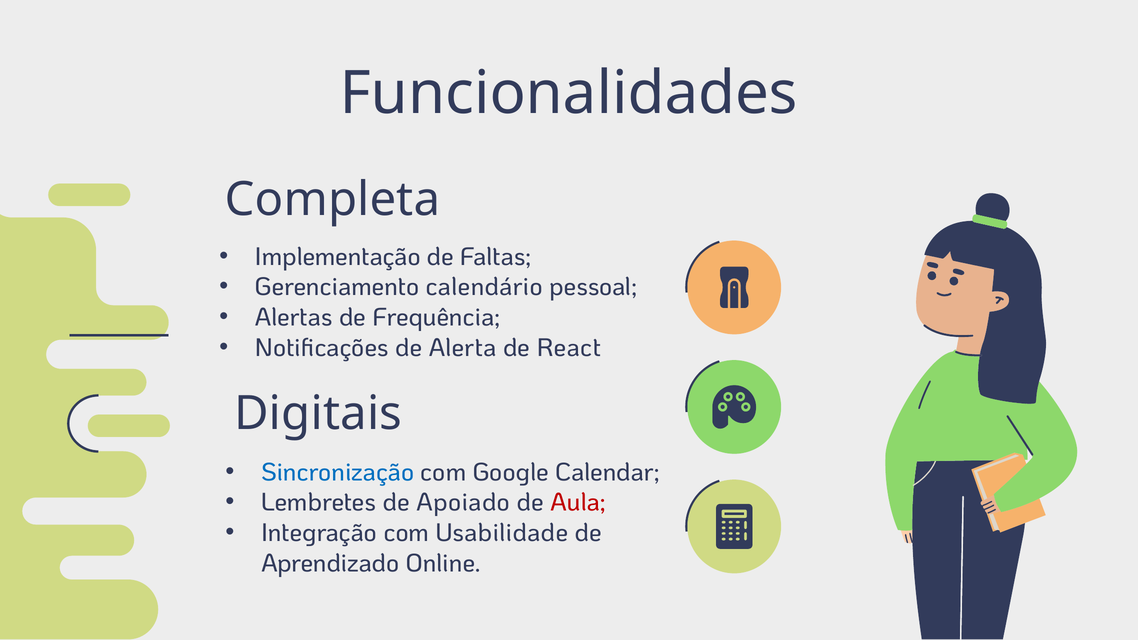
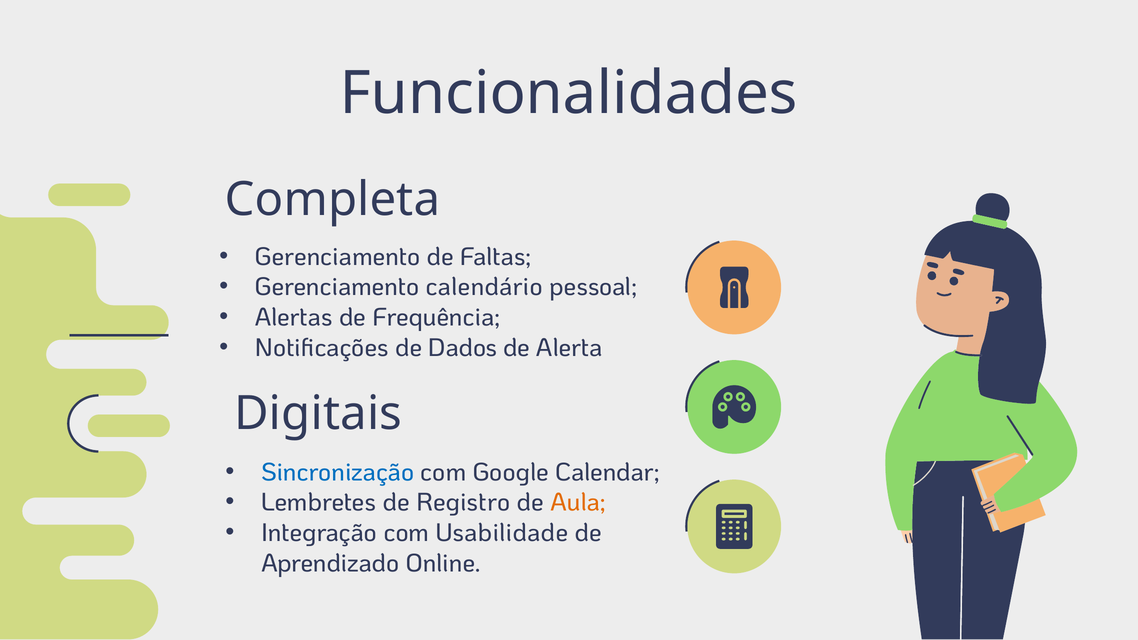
Implementação: Implementação -> Gerenciamento (338, 257)
Alerta: Alerta -> Dados (463, 348)
React: React -> Alerta (569, 348)
Apoiado: Apoiado -> Registro (463, 503)
Aula colour: red -> orange (578, 503)
